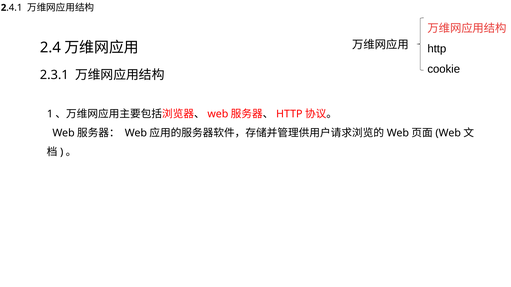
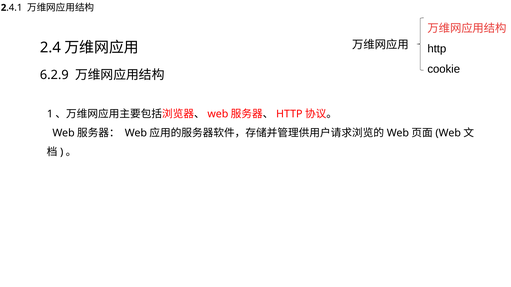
2.3.1: 2.3.1 -> 6.2.9 (54, 75)
